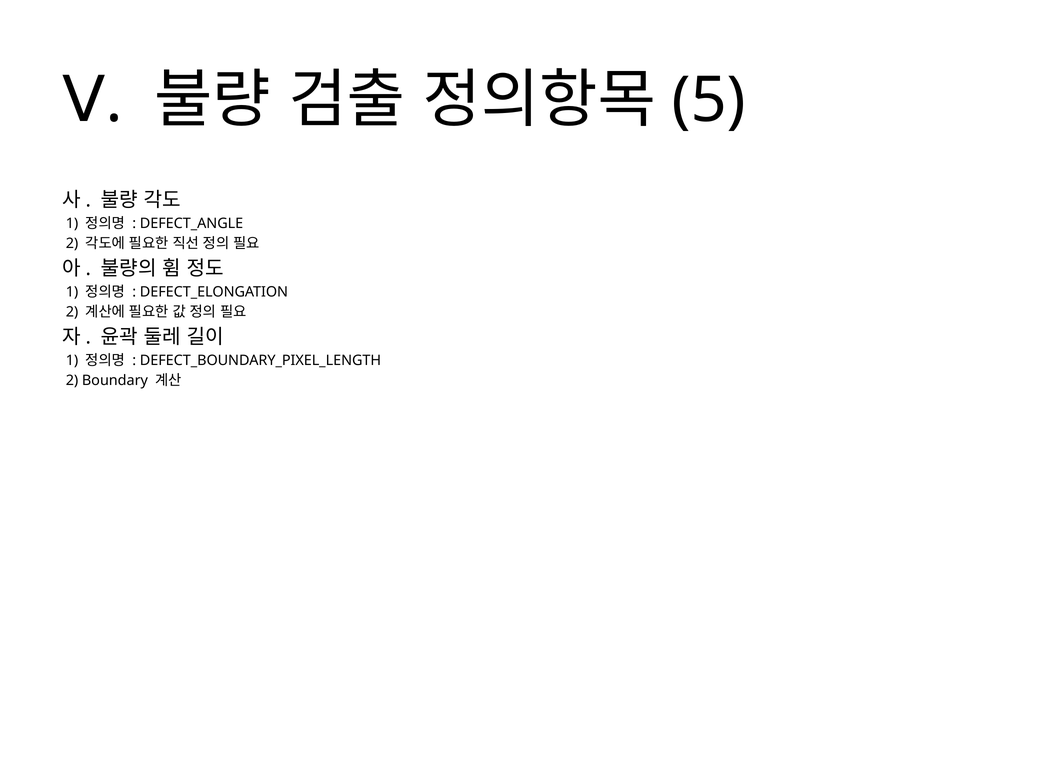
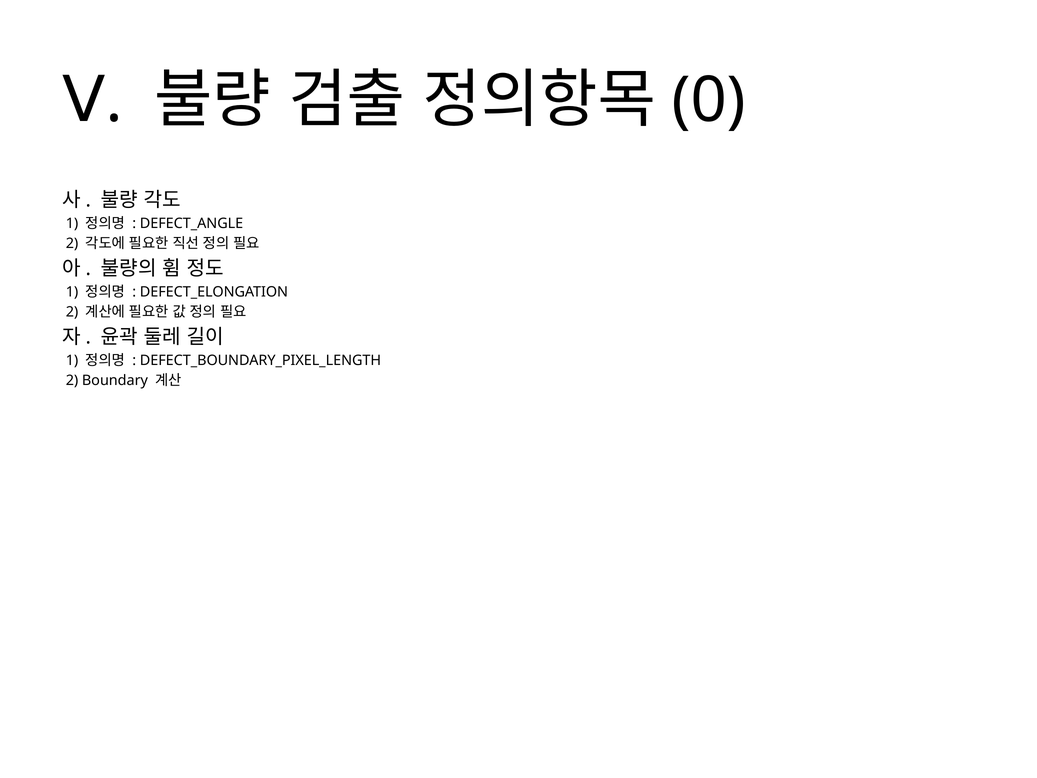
5: 5 -> 0 (709, 100)
